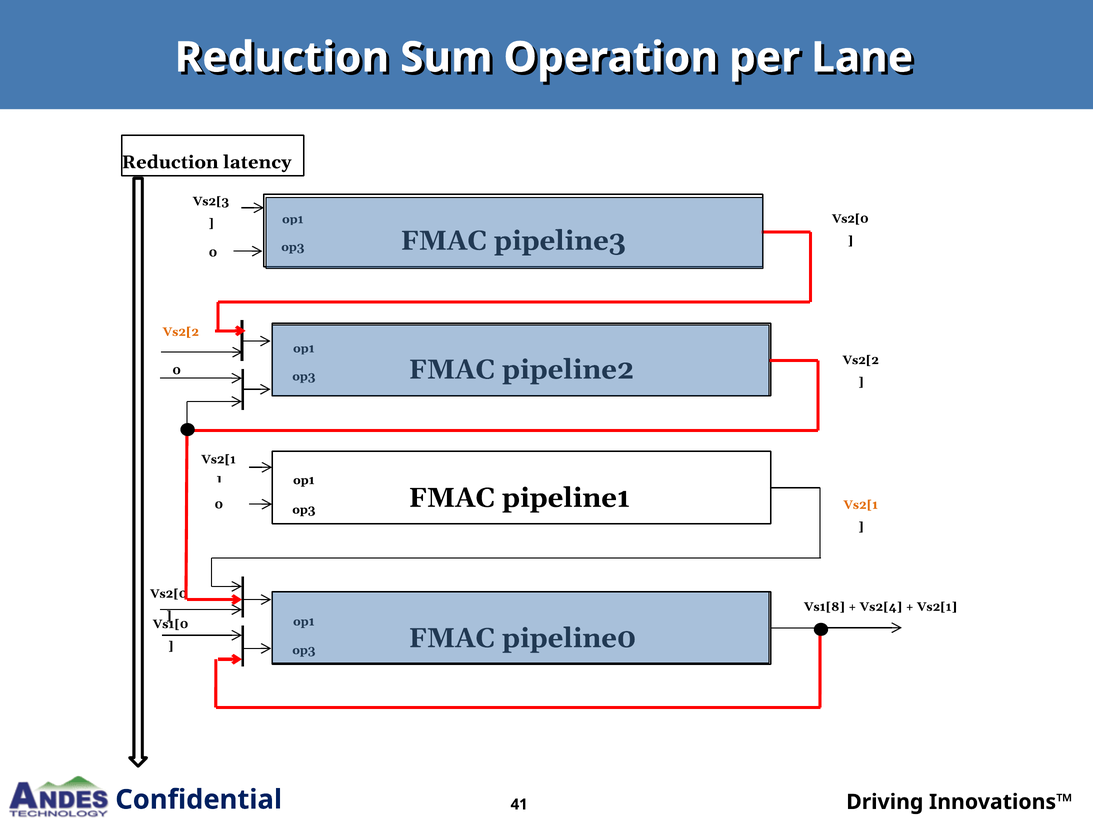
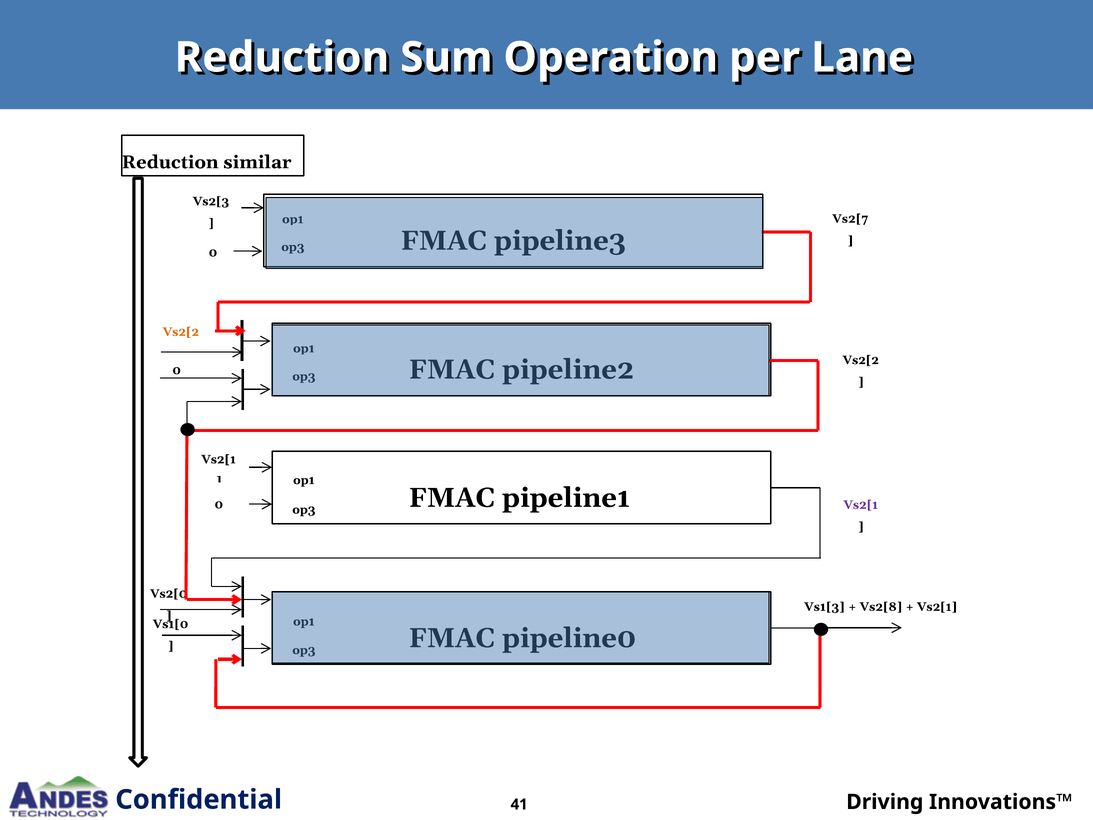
latency: latency -> similar (257, 162)
Vs2[0: Vs2[0 -> Vs2[7 (850, 219)
Vs2[1 colour: orange -> purple (861, 505)
Vs1[8: Vs1[8 -> Vs1[3 (824, 607)
Vs2[4: Vs2[4 -> Vs2[8 (881, 607)
